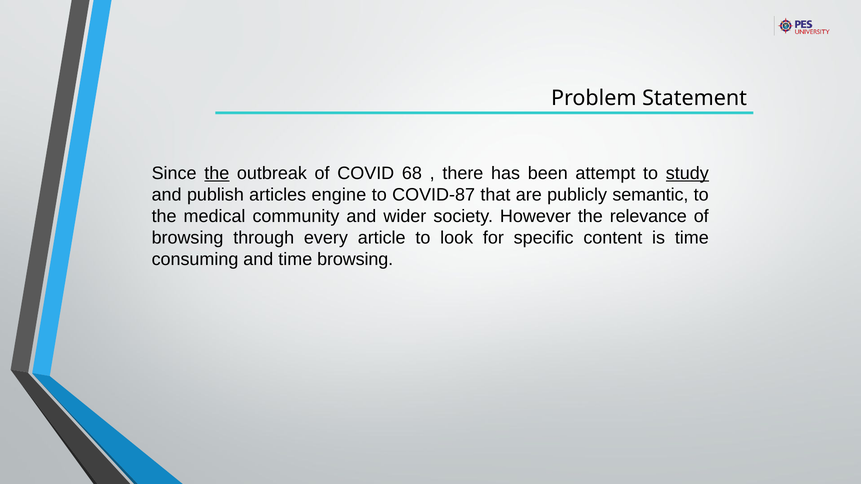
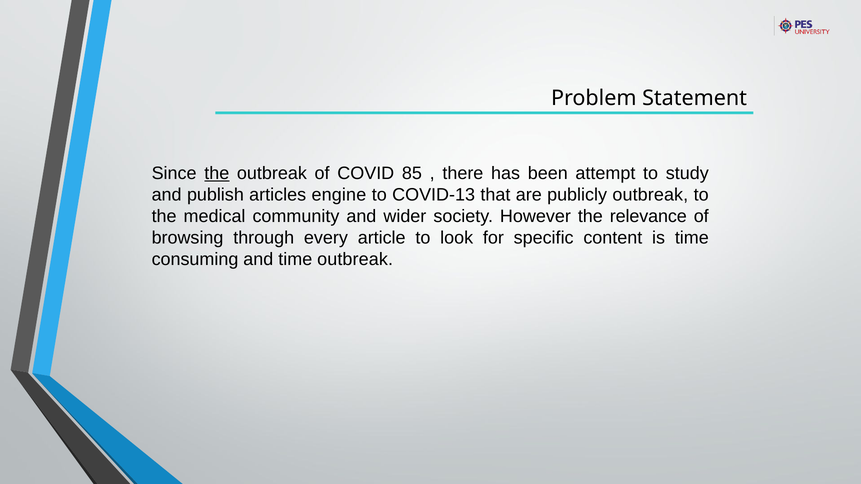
68: 68 -> 85 (412, 173)
study underline: present -> none (687, 173)
COVID-87: COVID-87 -> COVID-13 (434, 195)
publicly semantic: semantic -> outbreak (650, 195)
time browsing: browsing -> outbreak (355, 259)
